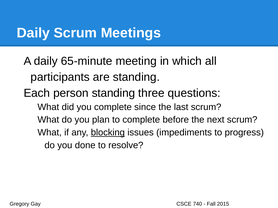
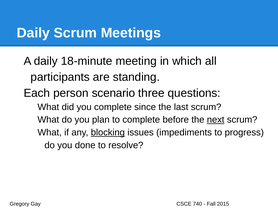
65-minute: 65-minute -> 18-minute (87, 61)
person standing: standing -> scenario (113, 93)
next underline: none -> present (216, 120)
